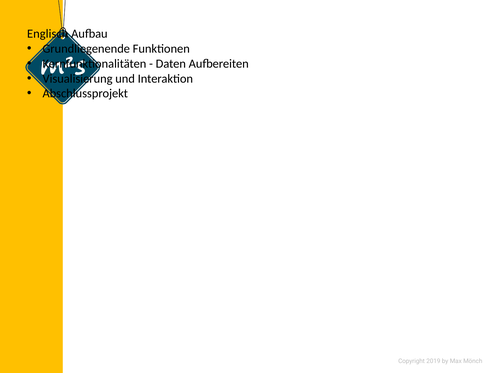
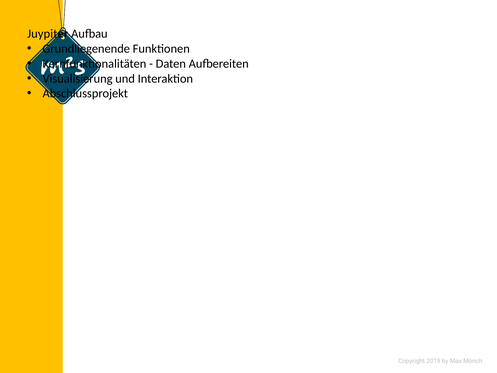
Englisch: Englisch -> Juypiter (48, 34)
